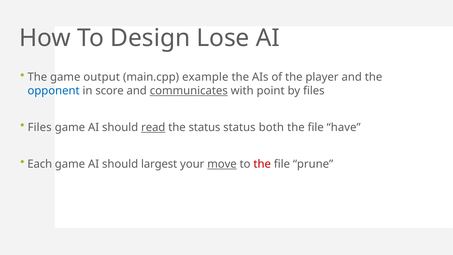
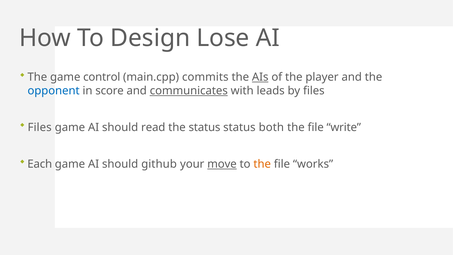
output: output -> control (102, 77)
example: example -> commits (205, 77)
AIs underline: none -> present (260, 77)
point: point -> leads (271, 91)
read underline: present -> none (153, 127)
have: have -> write (344, 127)
largest: largest -> github (159, 164)
the colour: red -> orange (262, 164)
prune: prune -> works (313, 164)
